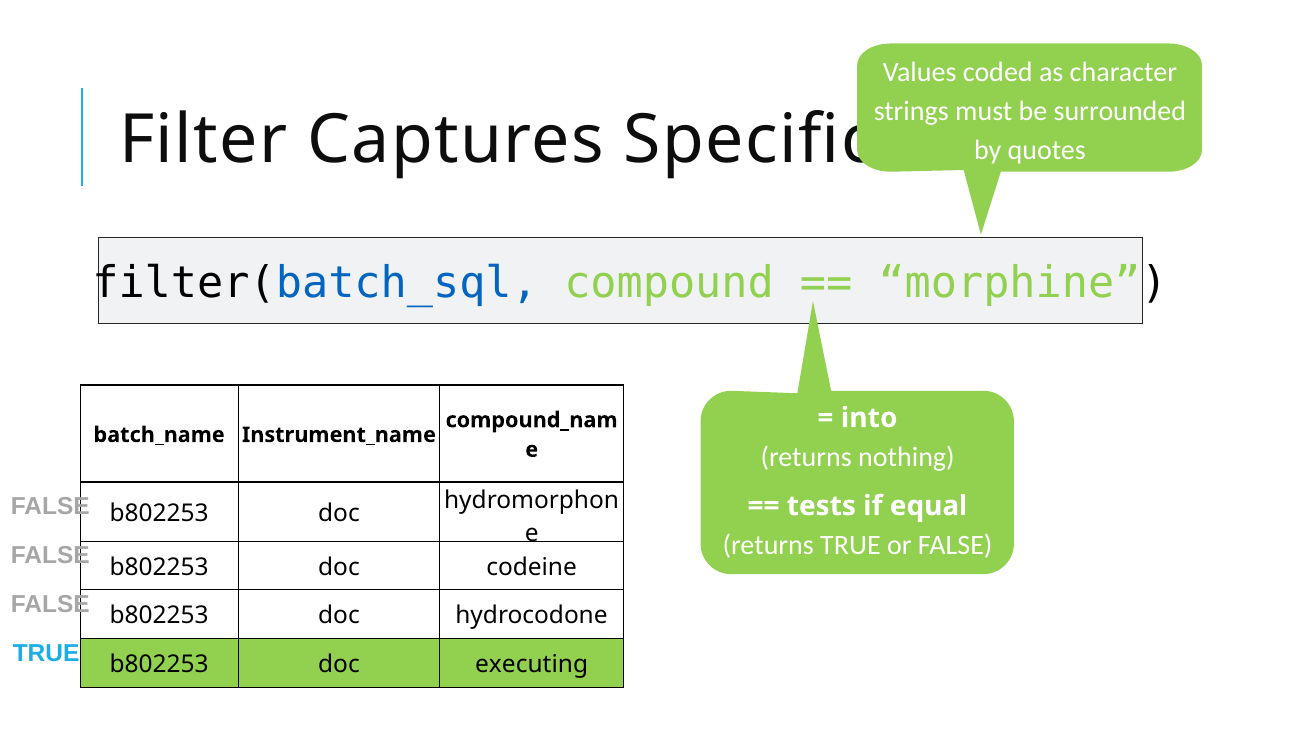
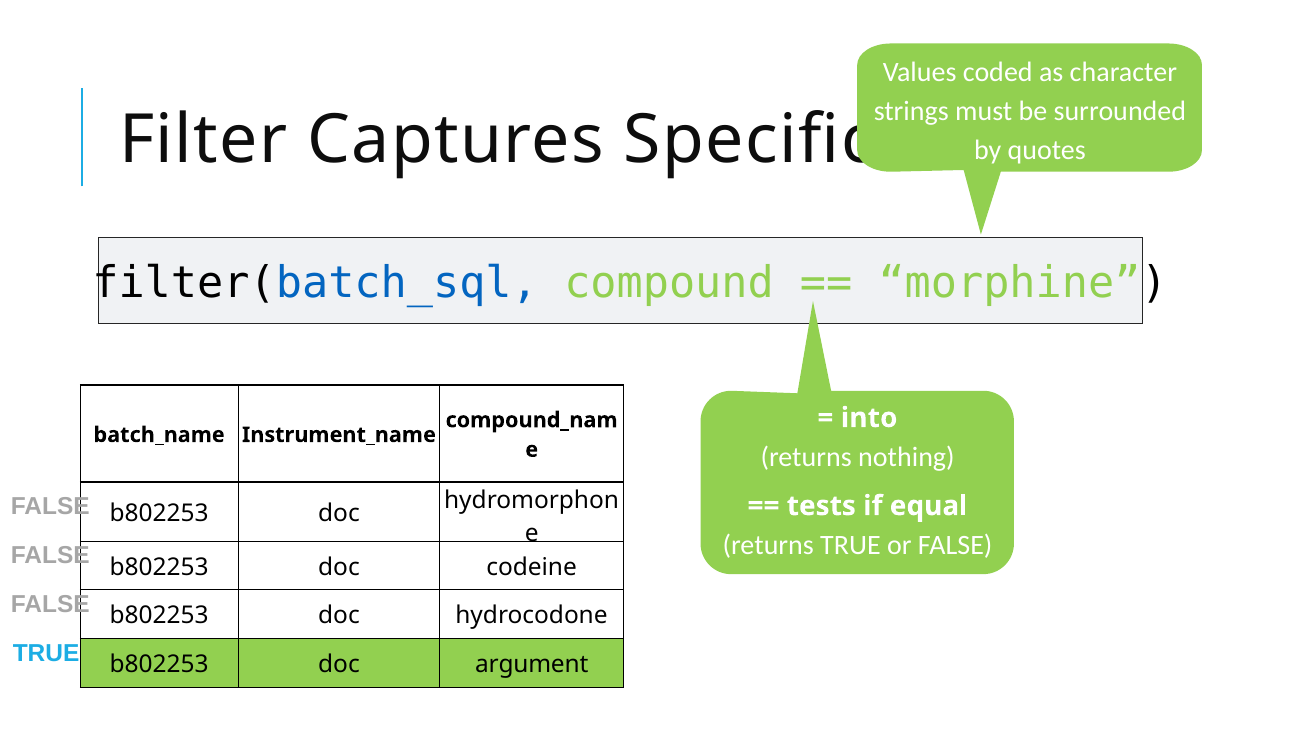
executing: executing -> argument (532, 664)
